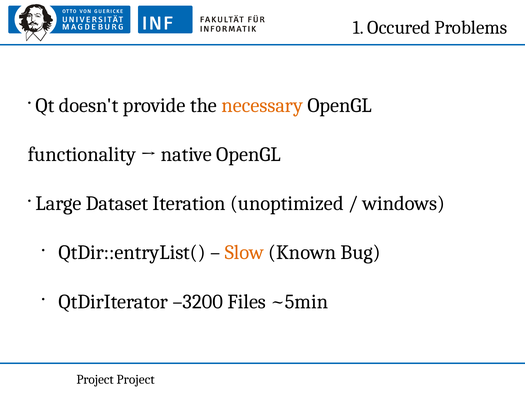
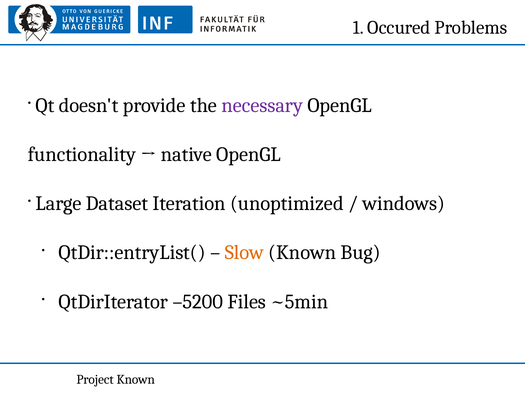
necessary colour: orange -> purple (262, 105)
–3200: –3200 -> –5200 (198, 301)
Project Project: Project -> Known (136, 379)
